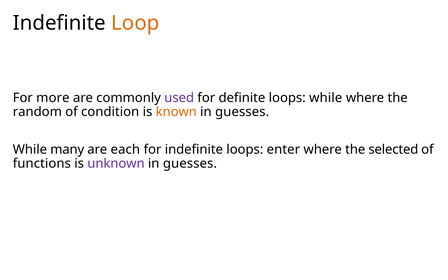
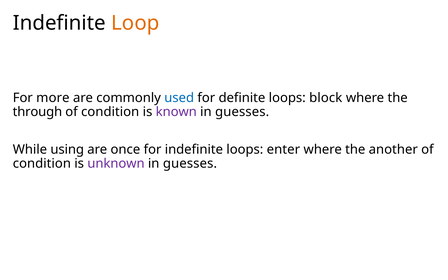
used colour: purple -> blue (179, 98)
loops while: while -> block (326, 98)
random: random -> through (37, 112)
known colour: orange -> purple (176, 112)
many: many -> using (67, 149)
each: each -> once (125, 149)
selected: selected -> another (393, 149)
functions: functions -> condition (42, 163)
